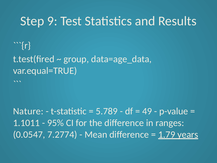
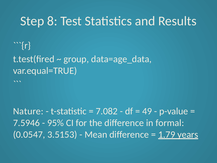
9: 9 -> 8 (52, 21)
5.789: 5.789 -> 7.082 (107, 111)
1.1011: 1.1011 -> 7.5946 (26, 123)
ranges: ranges -> formal (170, 123)
7.2774: 7.2774 -> 3.5153 (62, 134)
